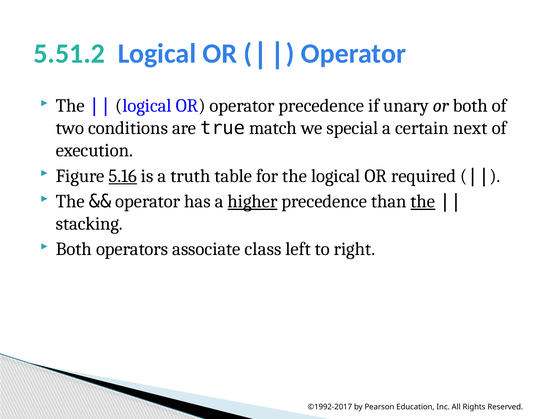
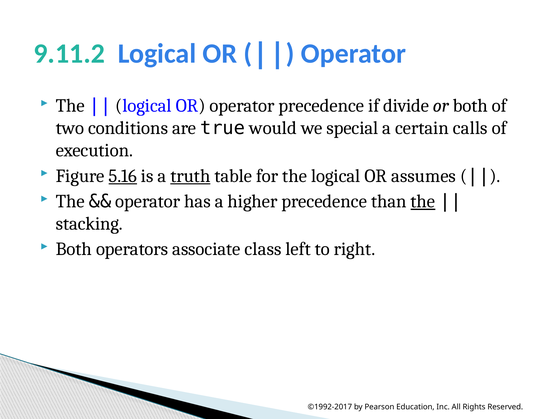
5.51.2: 5.51.2 -> 9.11.2 (69, 54)
unary: unary -> divide (406, 106)
match: match -> would (273, 128)
next: next -> calls (470, 128)
truth underline: none -> present (190, 176)
required: required -> assumes (424, 176)
higher underline: present -> none (253, 201)
